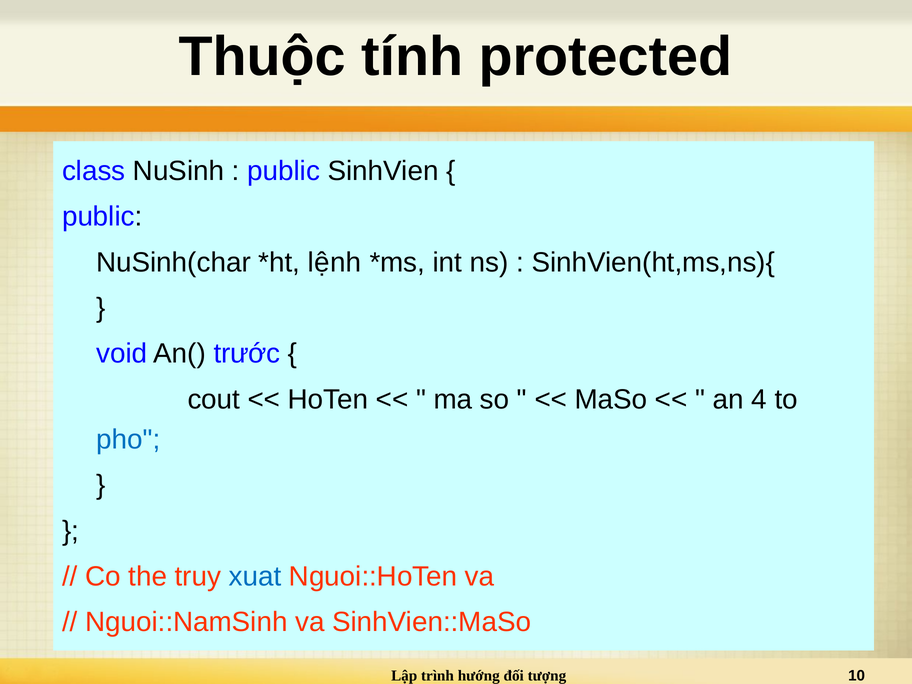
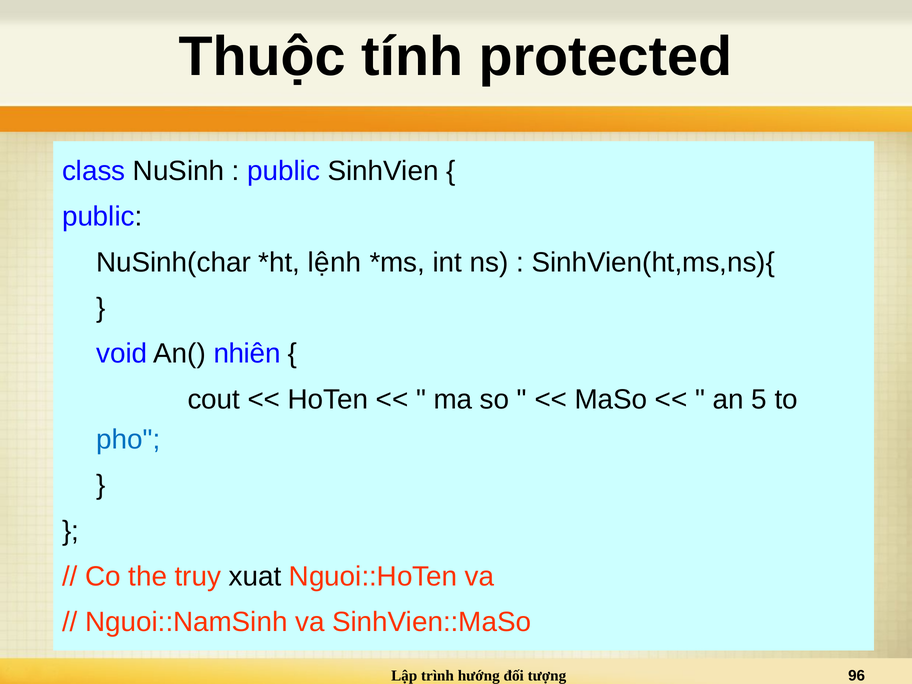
trước: trước -> nhiên (247, 354)
4: 4 -> 5 (759, 399)
xuat colour: blue -> black (255, 577)
10: 10 -> 96 (857, 676)
